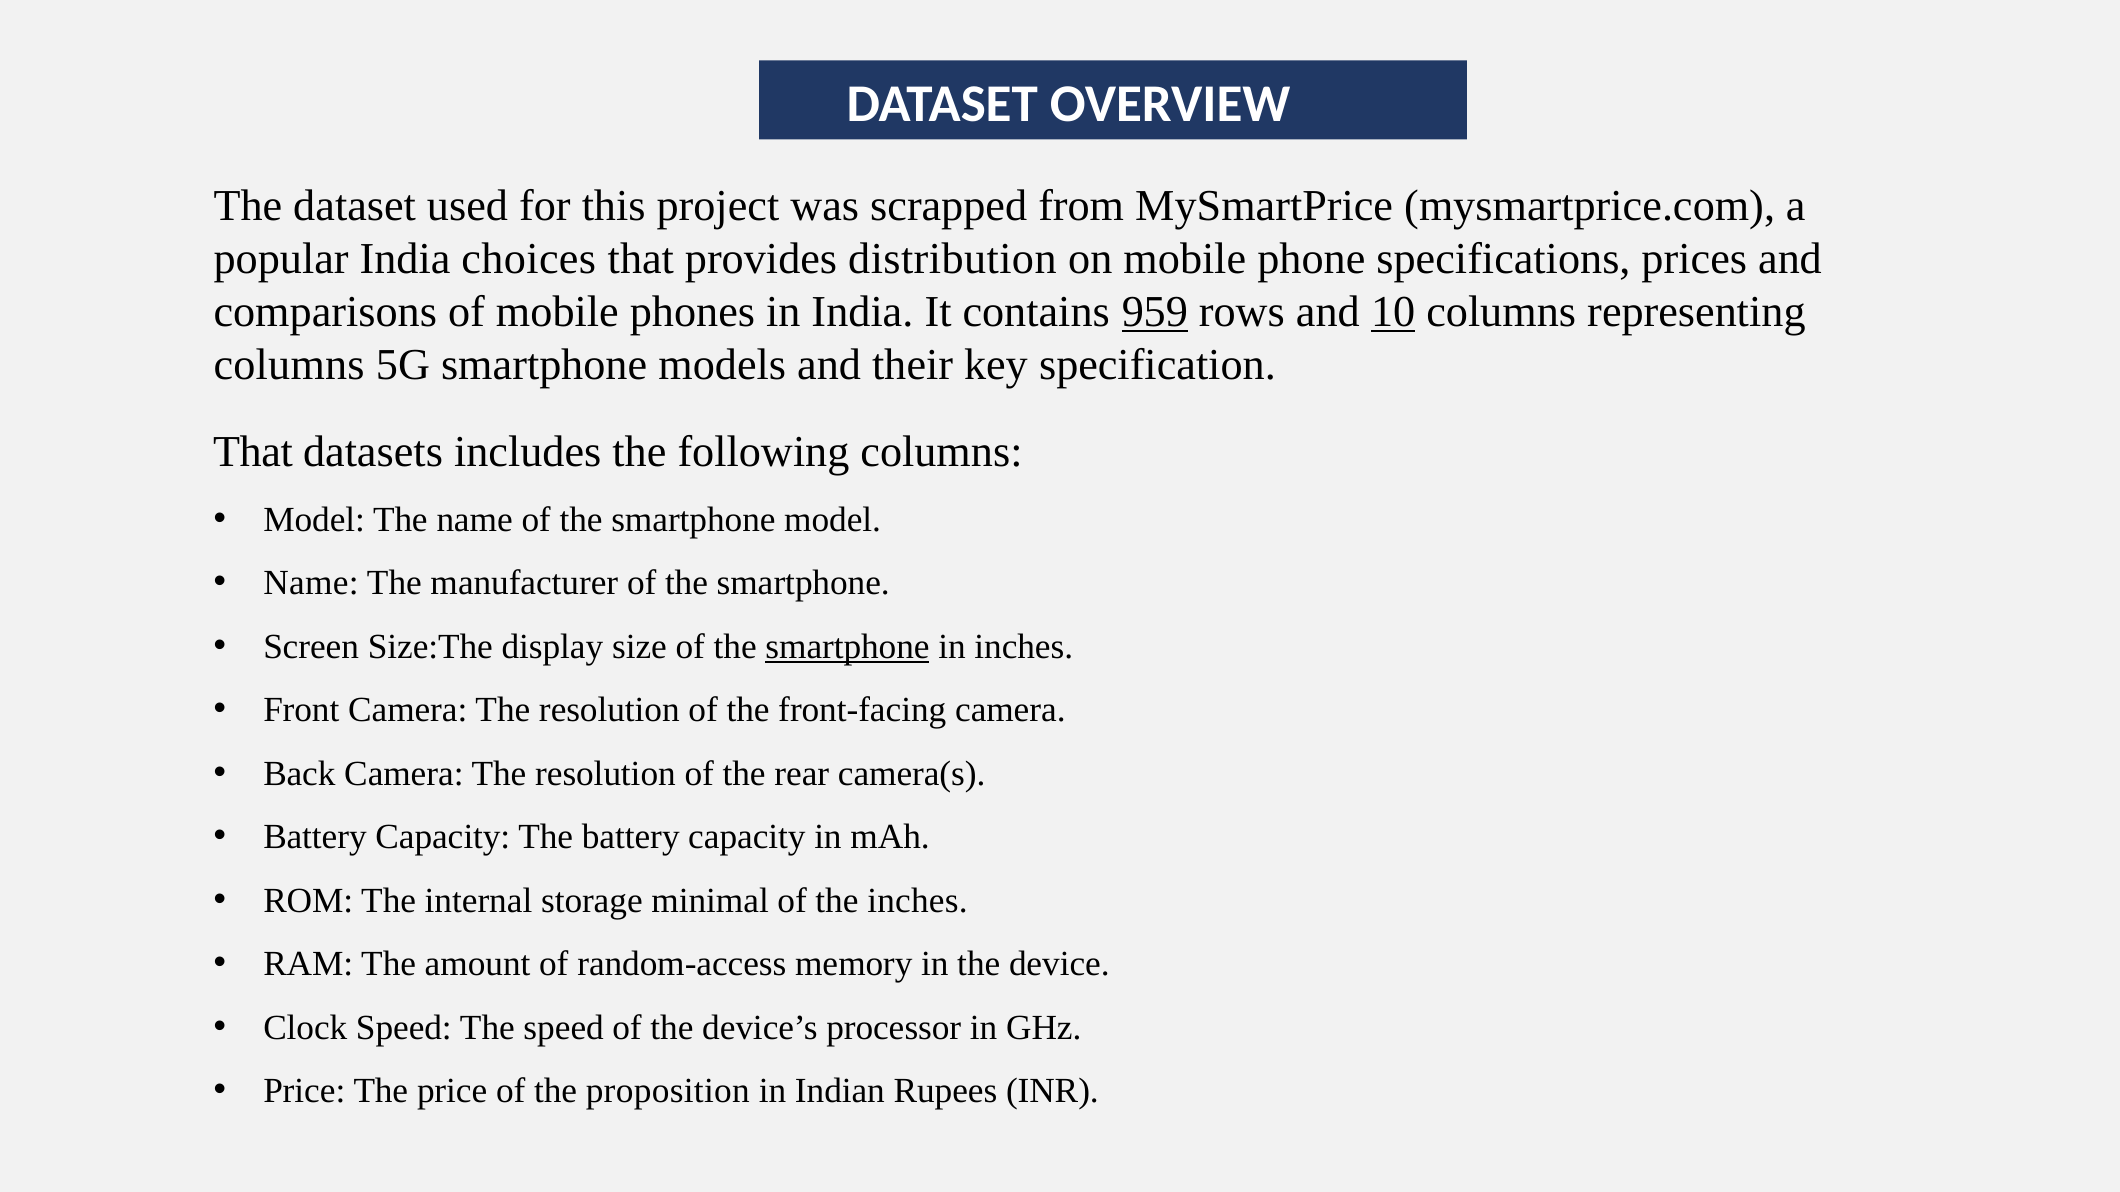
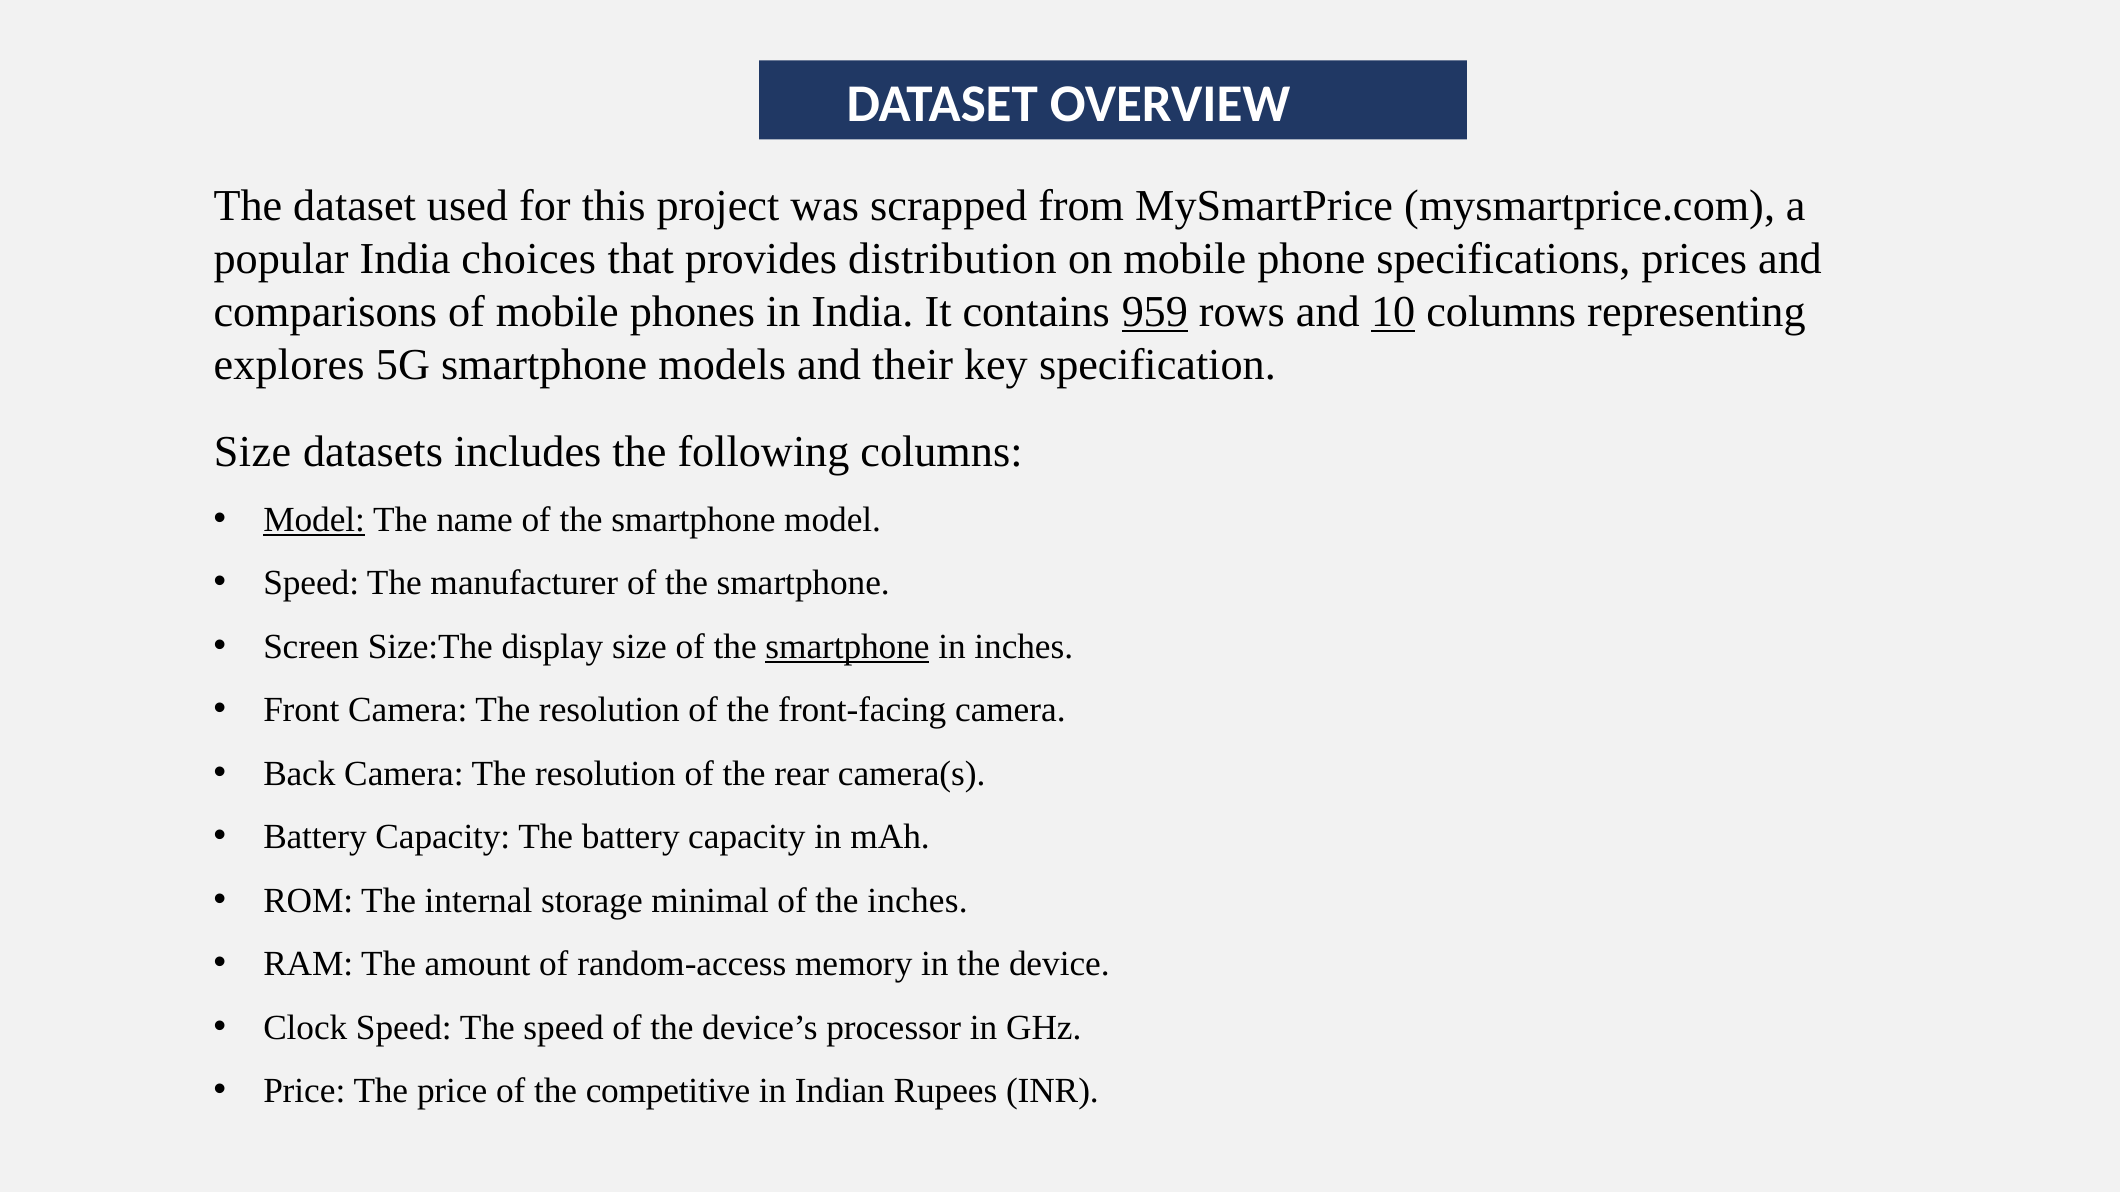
columns: columns -> explores (289, 365)
That: That -> Size (253, 452)
Model underline: none -> present (314, 520)
Name: Name -> Speed (311, 583)
proposition: proposition -> competitive (668, 1092)
